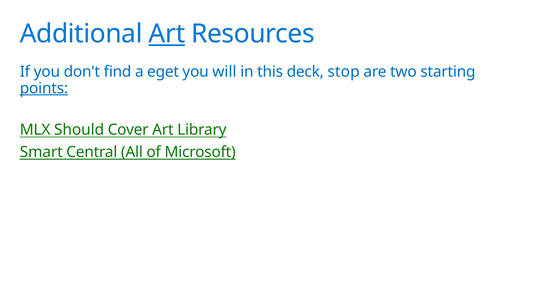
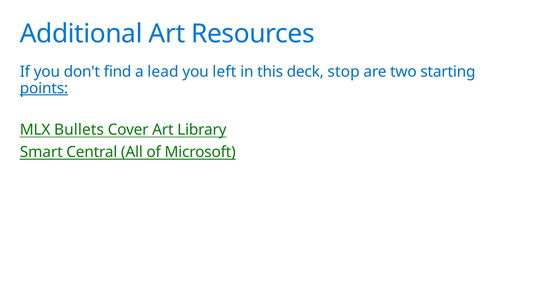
Art underline: present -> none (167, 34)
eget: eget -> lead (163, 72)
will: will -> left (224, 72)
Should: Should -> Bullets (79, 130)
